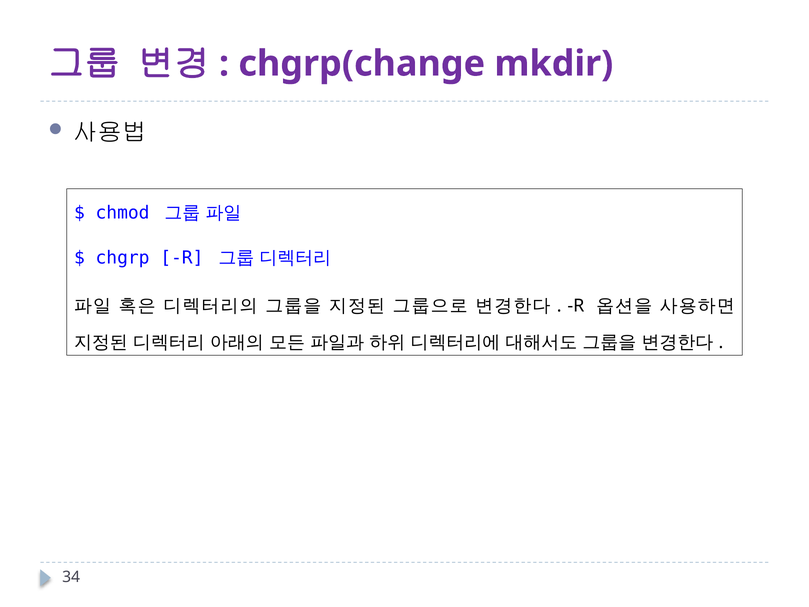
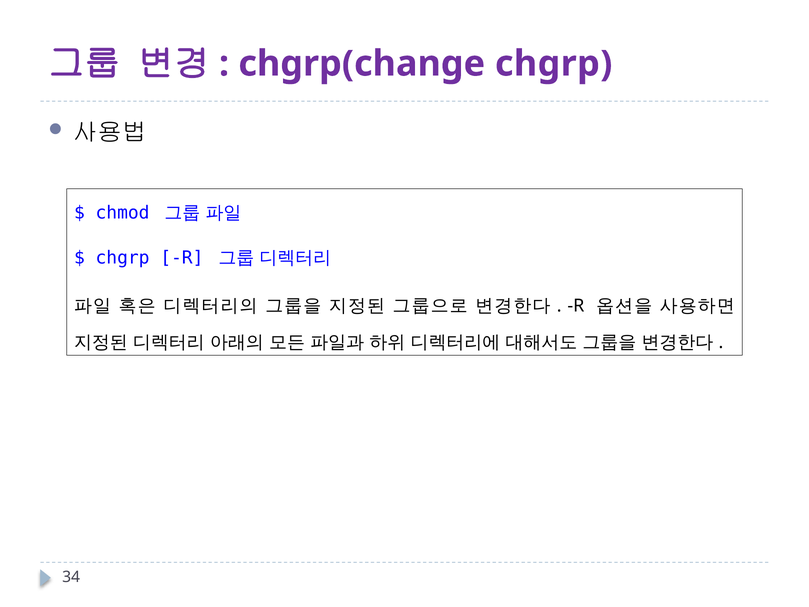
chgrp(change mkdir: mkdir -> chgrp (554, 64)
